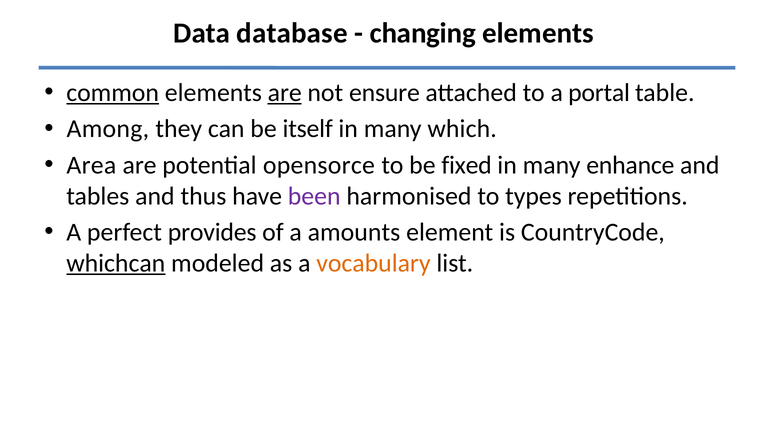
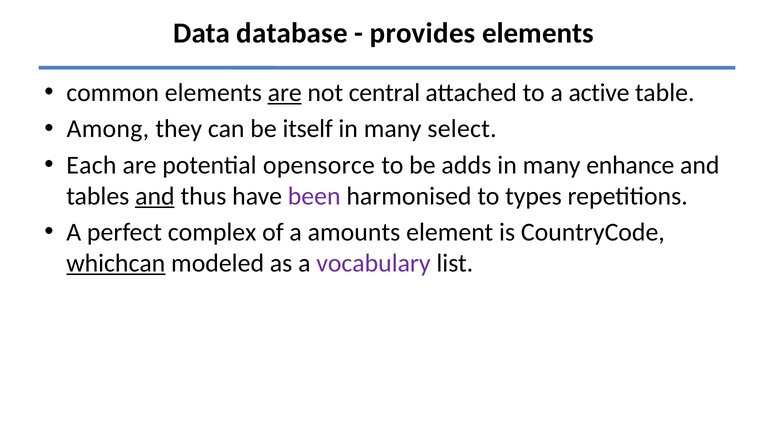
changing: changing -> provides (423, 33)
common underline: present -> none (113, 93)
ensure: ensure -> central (384, 93)
portal: portal -> active (599, 93)
which: which -> select (462, 129)
Area: Area -> Each (91, 165)
fixed: fixed -> adds (466, 165)
and underline: none -> present (155, 196)
provides: provides -> complex (212, 232)
vocabulary colour: orange -> purple (373, 263)
